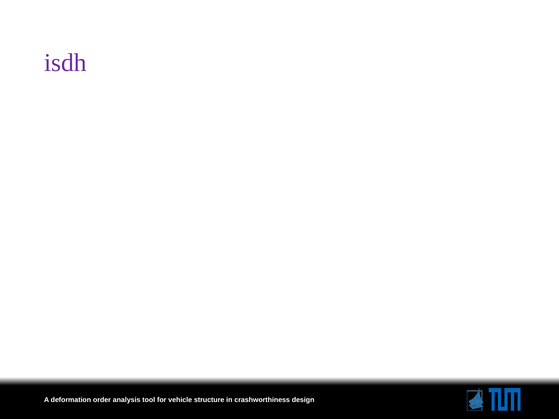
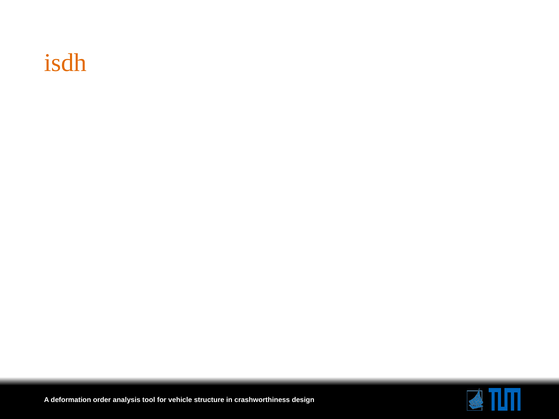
isdh colour: purple -> orange (65, 63)
